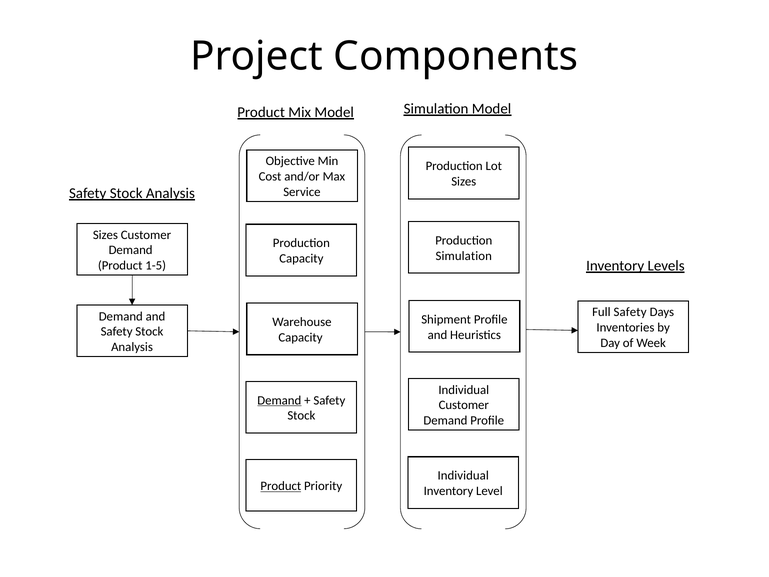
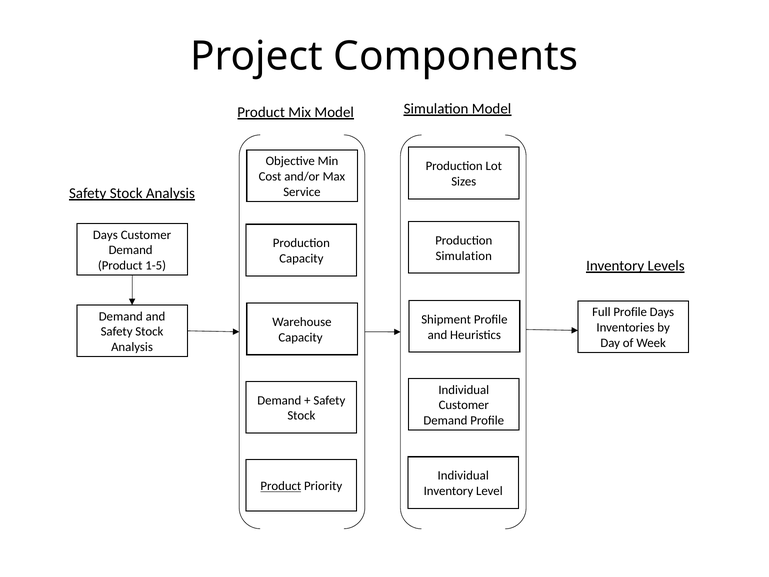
Sizes: Sizes -> Days (105, 235)
Full Safety: Safety -> Profile (630, 312)
Demand underline: present -> none (279, 400)
